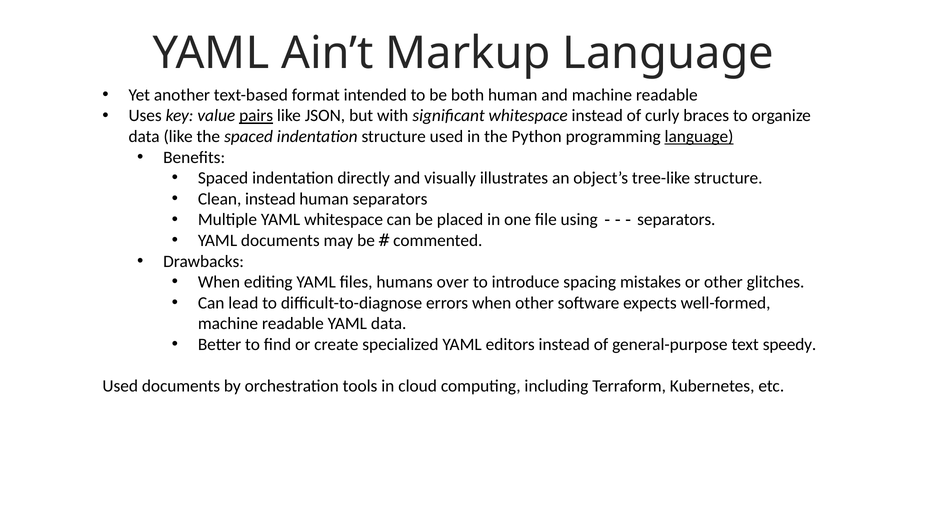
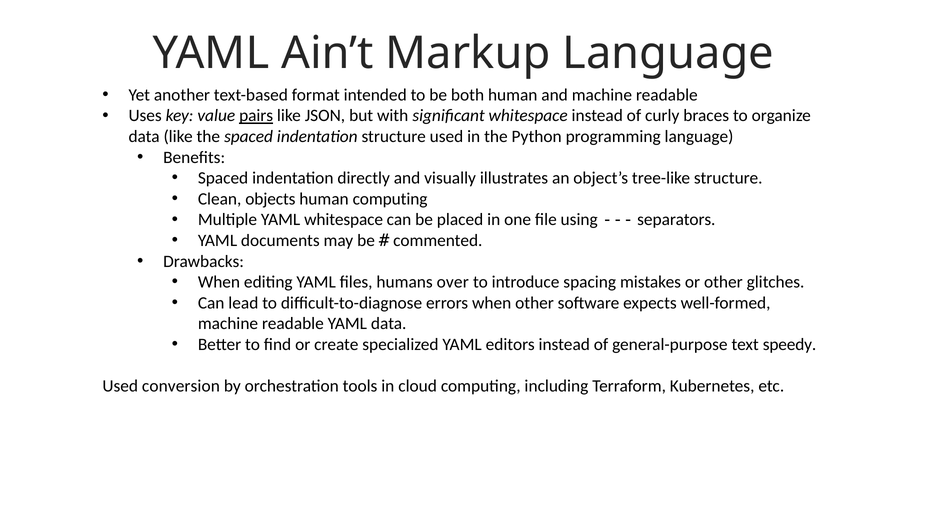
language underline: present -> none (699, 137)
Clean instead: instead -> objects (270, 199)
human separators: separators -> computing (390, 199)
Used documents: documents -> conversion (181, 386)
